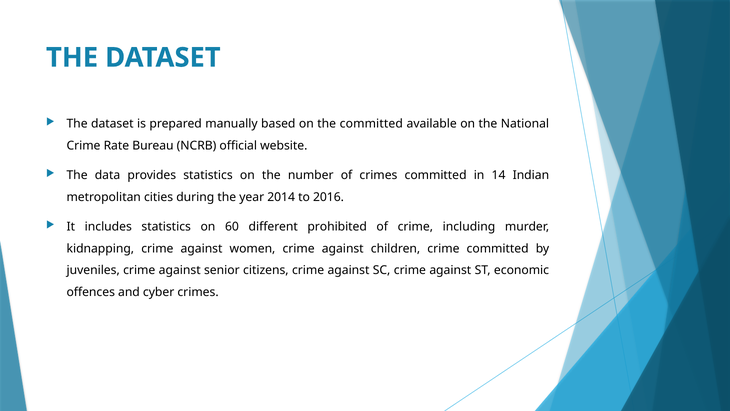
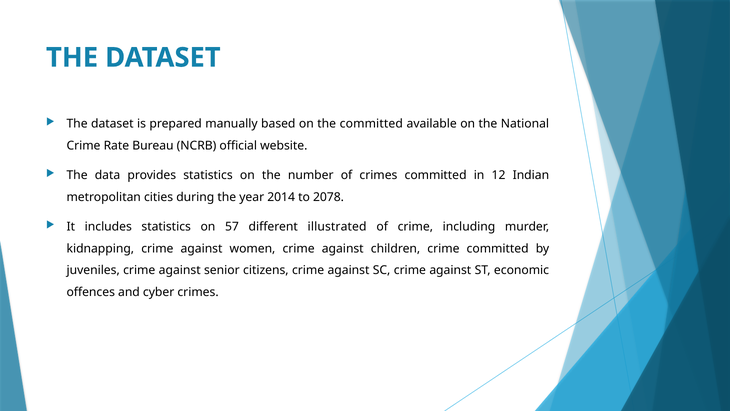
14: 14 -> 12 (499, 175)
2016: 2016 -> 2078 (328, 197)
60: 60 -> 57 (232, 226)
prohibited: prohibited -> illustrated (337, 226)
